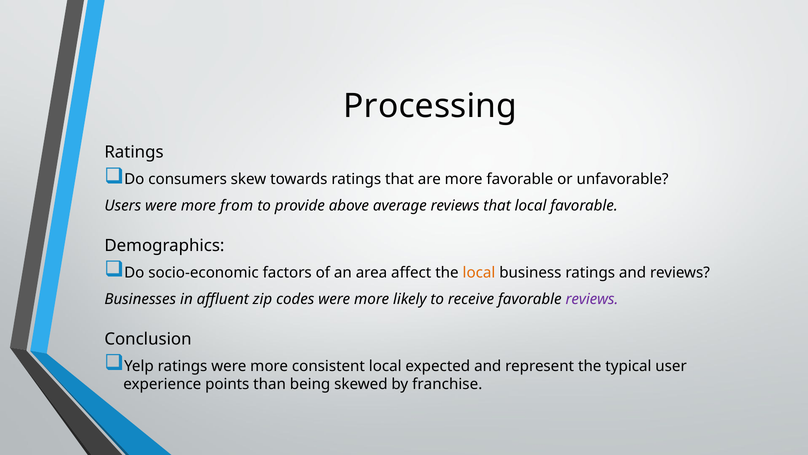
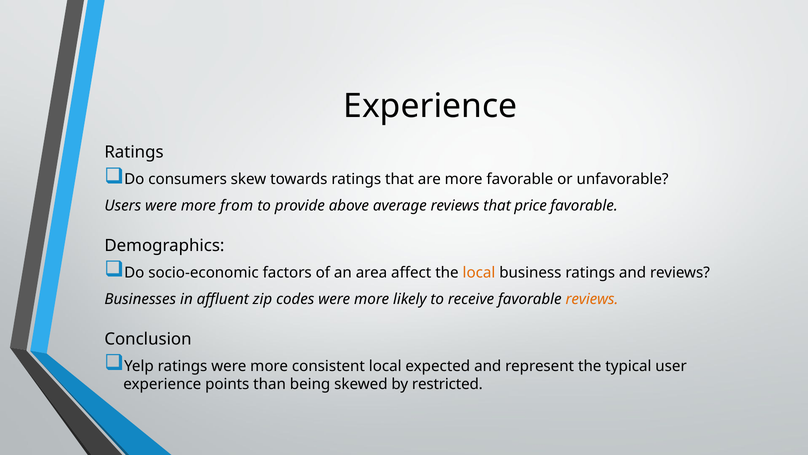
Processing: Processing -> Experience (430, 106)
that local: local -> price (531, 205)
reviews colour: purple -> orange (592, 299)
franchise: franchise -> restricted (447, 384)
